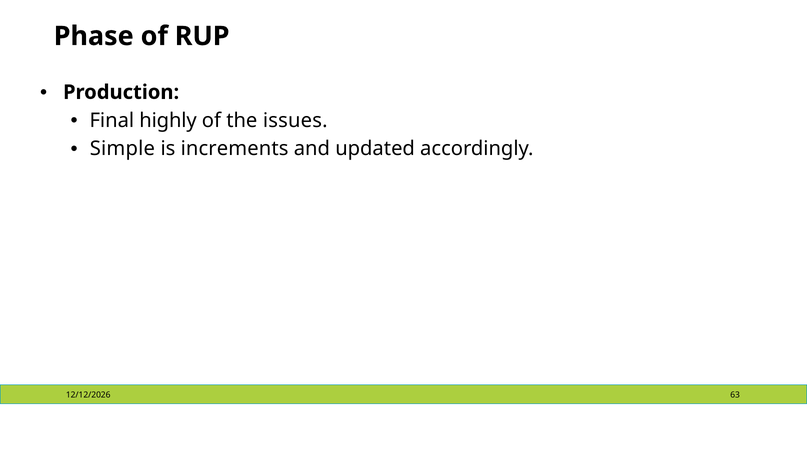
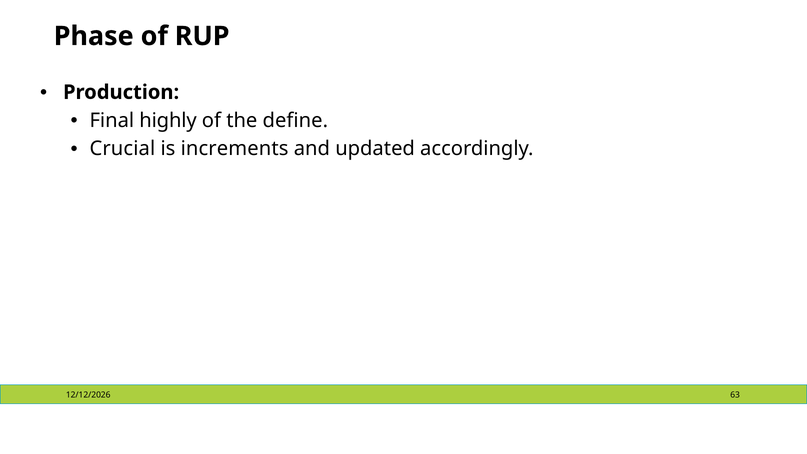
issues: issues -> define (295, 120)
Simple: Simple -> Crucial (122, 149)
